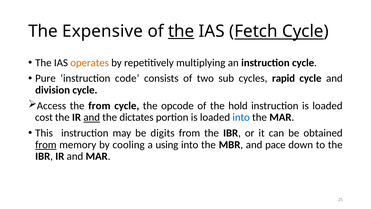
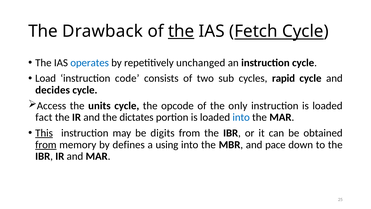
Expensive: Expensive -> Drawback (103, 31)
operates colour: orange -> blue (90, 63)
multiplying: multiplying -> unchanged (201, 63)
Pure: Pure -> Load (46, 78)
division: division -> decides (53, 90)
the from: from -> units (99, 106)
hold: hold -> only (238, 106)
cost: cost -> fact (44, 117)
and underline: present -> none (92, 117)
This underline: none -> present (44, 133)
cooling: cooling -> defines (129, 144)
